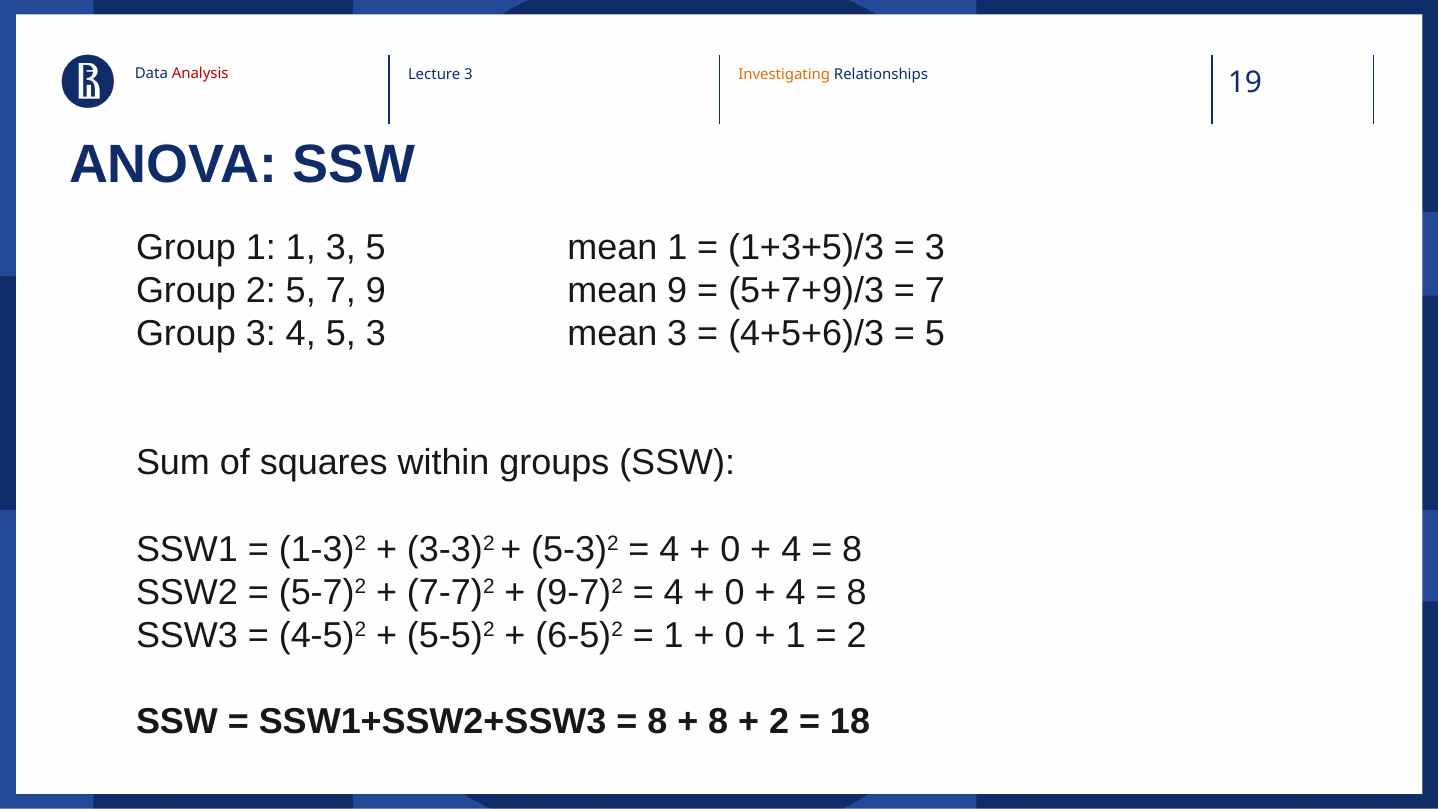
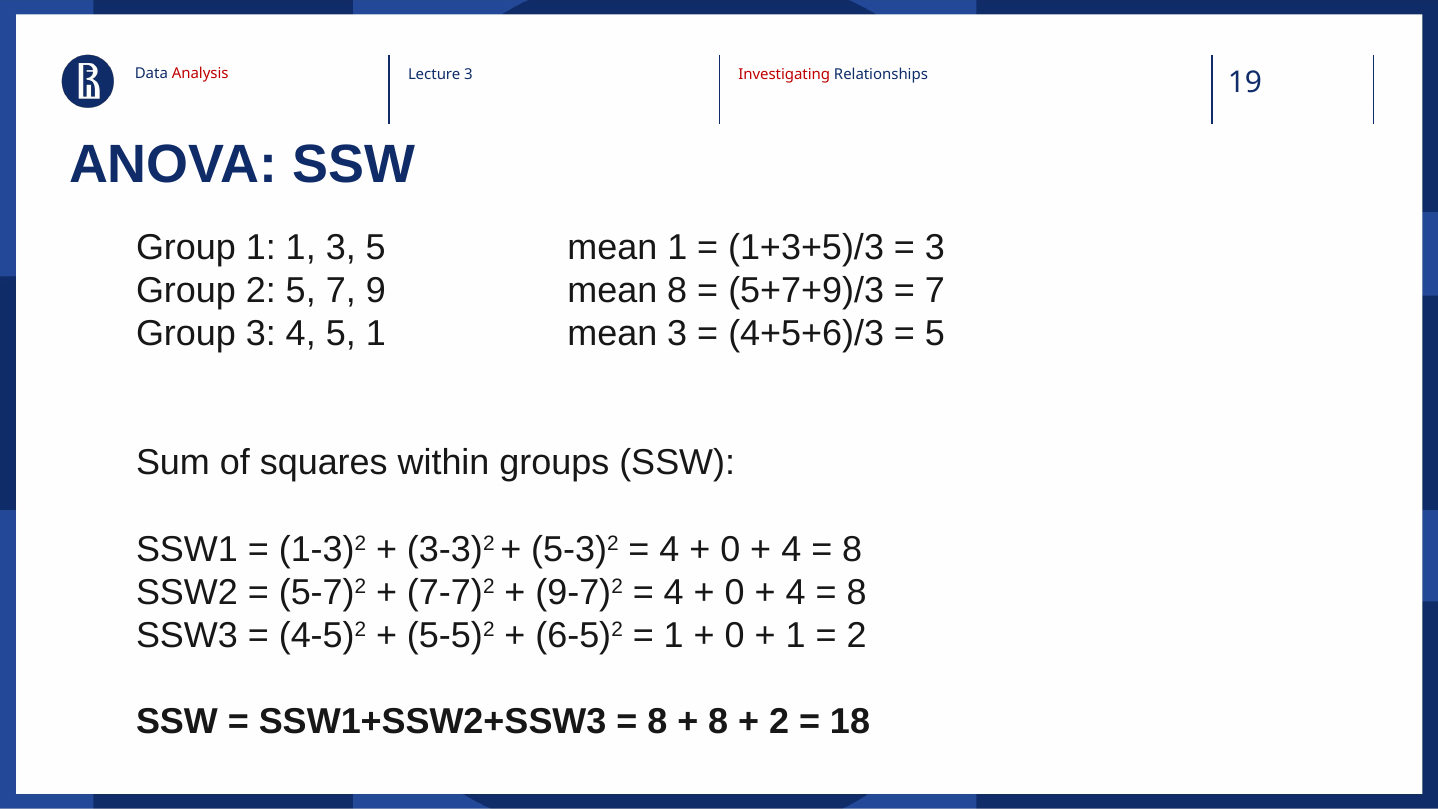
Investigating colour: orange -> red (784, 75)
mean 9: 9 -> 8 (677, 290)
5 3: 3 -> 1 (376, 334)
